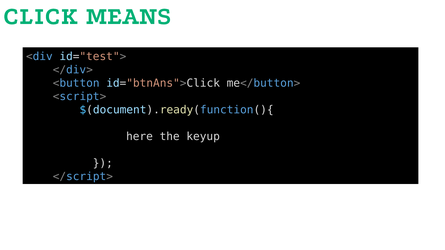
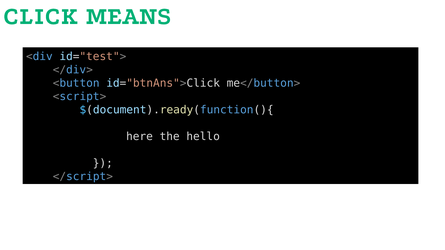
keyup: keyup -> hello (203, 137)
